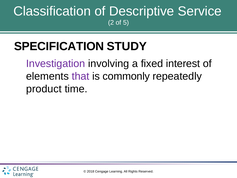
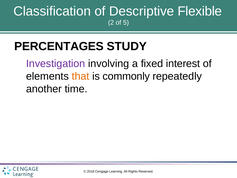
Service: Service -> Flexible (200, 11)
SPECIFICATION: SPECIFICATION -> PERCENTAGES (59, 46)
that colour: purple -> orange (81, 76)
product: product -> another (44, 89)
